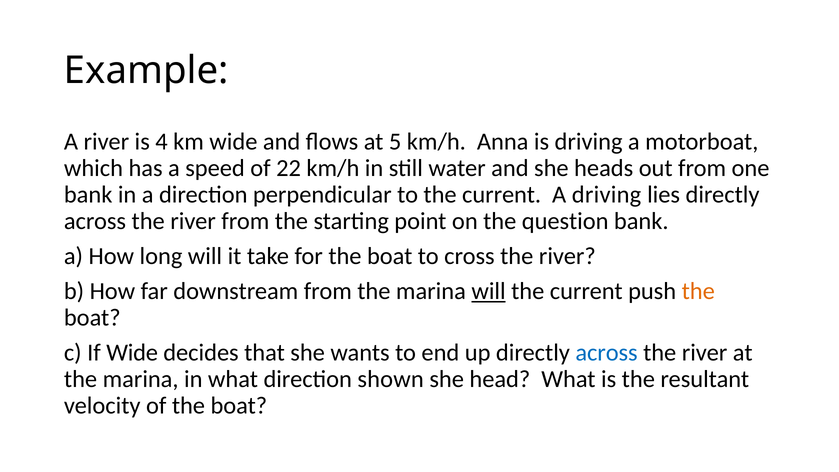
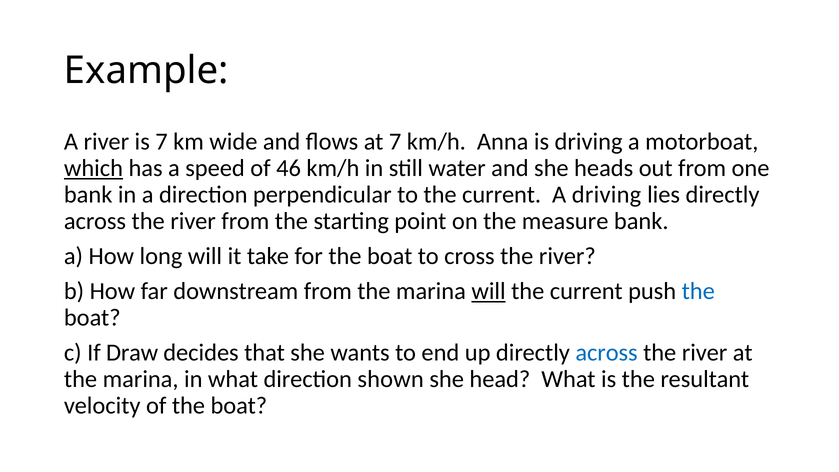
is 4: 4 -> 7 (162, 142)
at 5: 5 -> 7 (395, 142)
which underline: none -> present (93, 168)
22: 22 -> 46 (289, 168)
question: question -> measure (565, 221)
the colour: orange -> blue (698, 291)
If Wide: Wide -> Draw (132, 353)
